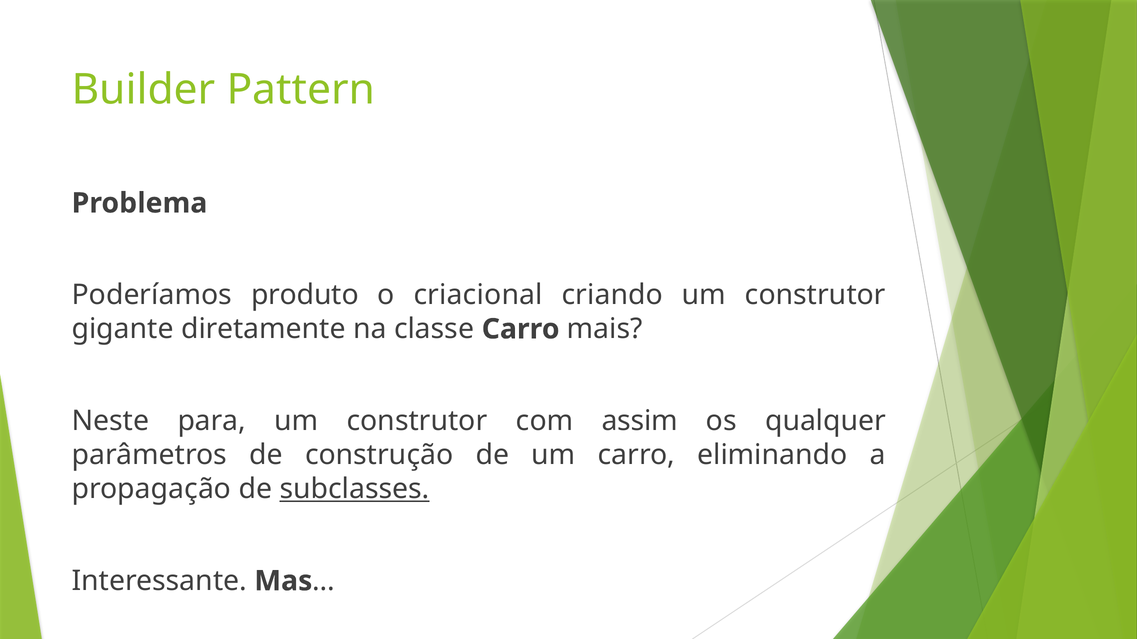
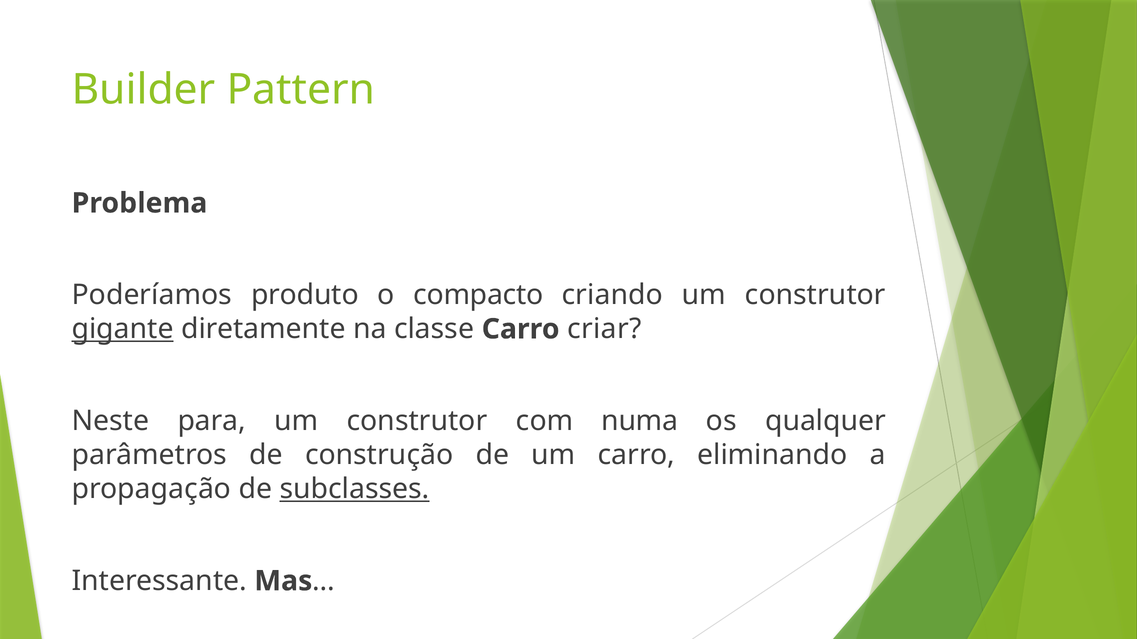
criacional: criacional -> compacto (478, 295)
gigante underline: none -> present (123, 329)
mais: mais -> criar (605, 329)
assim: assim -> numa (640, 421)
